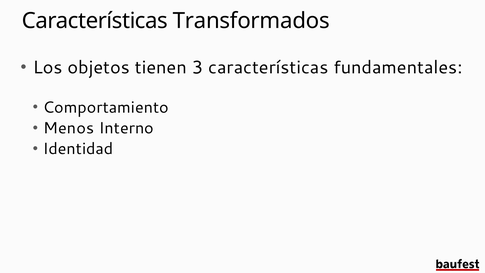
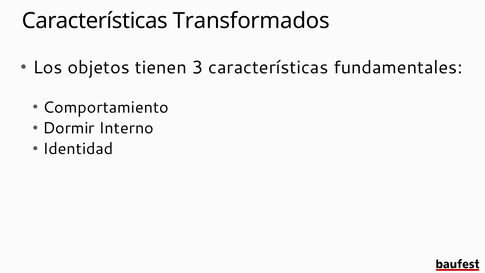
Menos: Menos -> Dormir (69, 128)
